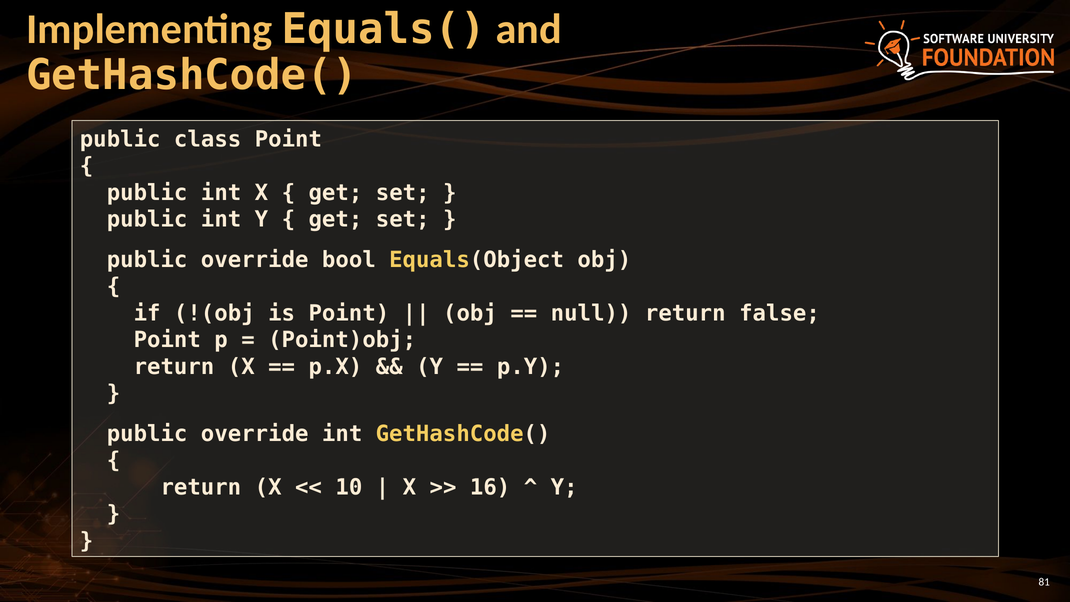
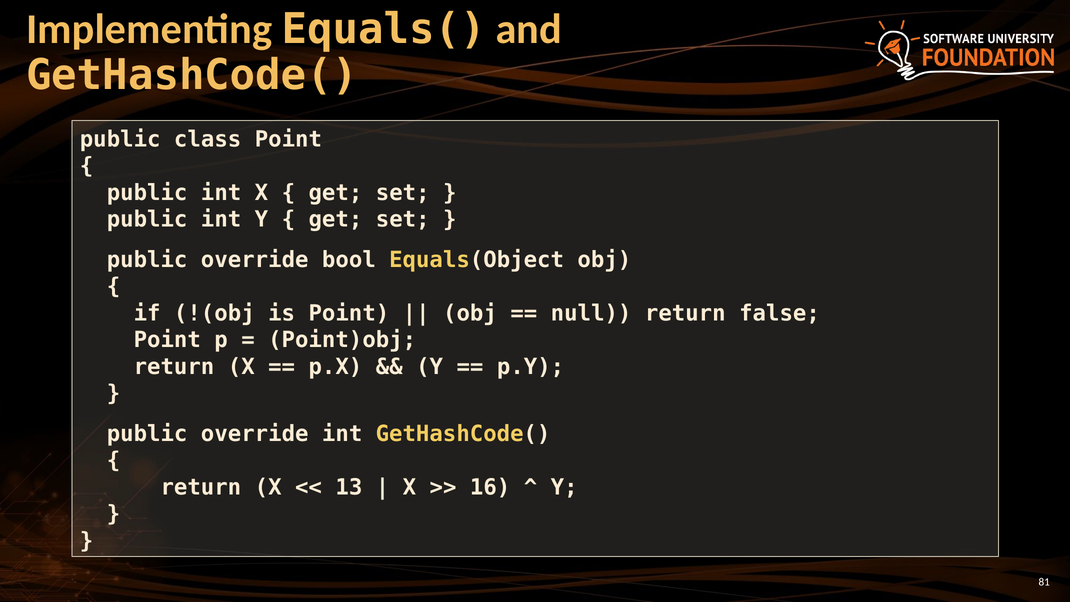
10: 10 -> 13 (349, 487)
